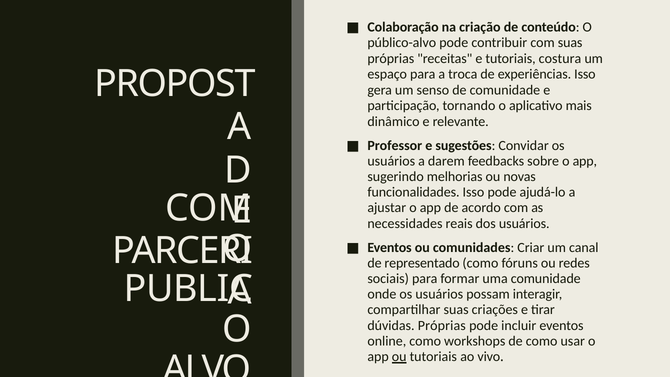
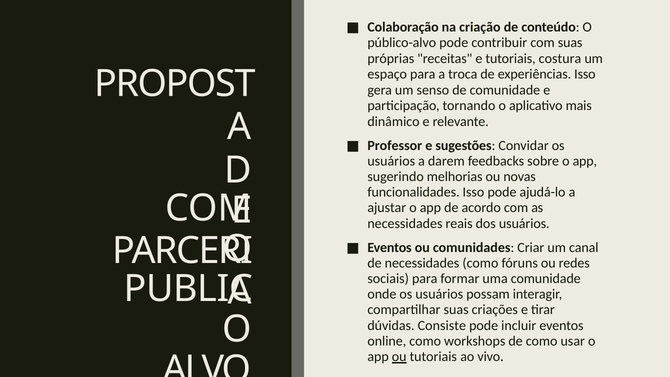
de representado: representado -> necessidades (422, 263)
dúvidas Próprias: Próprias -> Consiste (442, 325)
